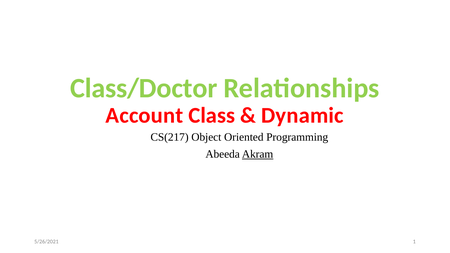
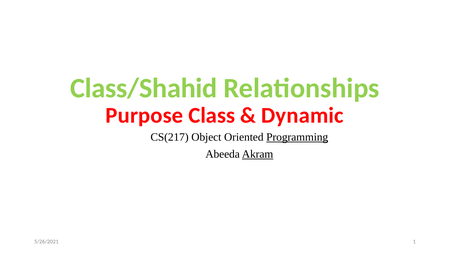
Class/Doctor: Class/Doctor -> Class/Shahid (144, 88)
Account: Account -> Purpose (144, 116)
Programming underline: none -> present (297, 137)
